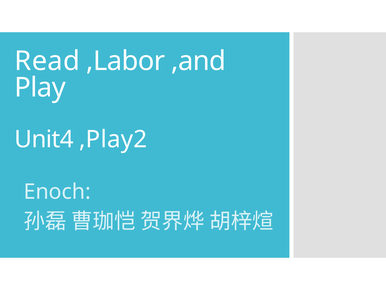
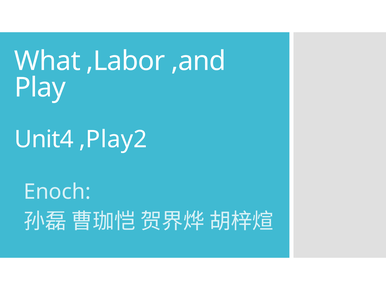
Read: Read -> What (47, 61)
